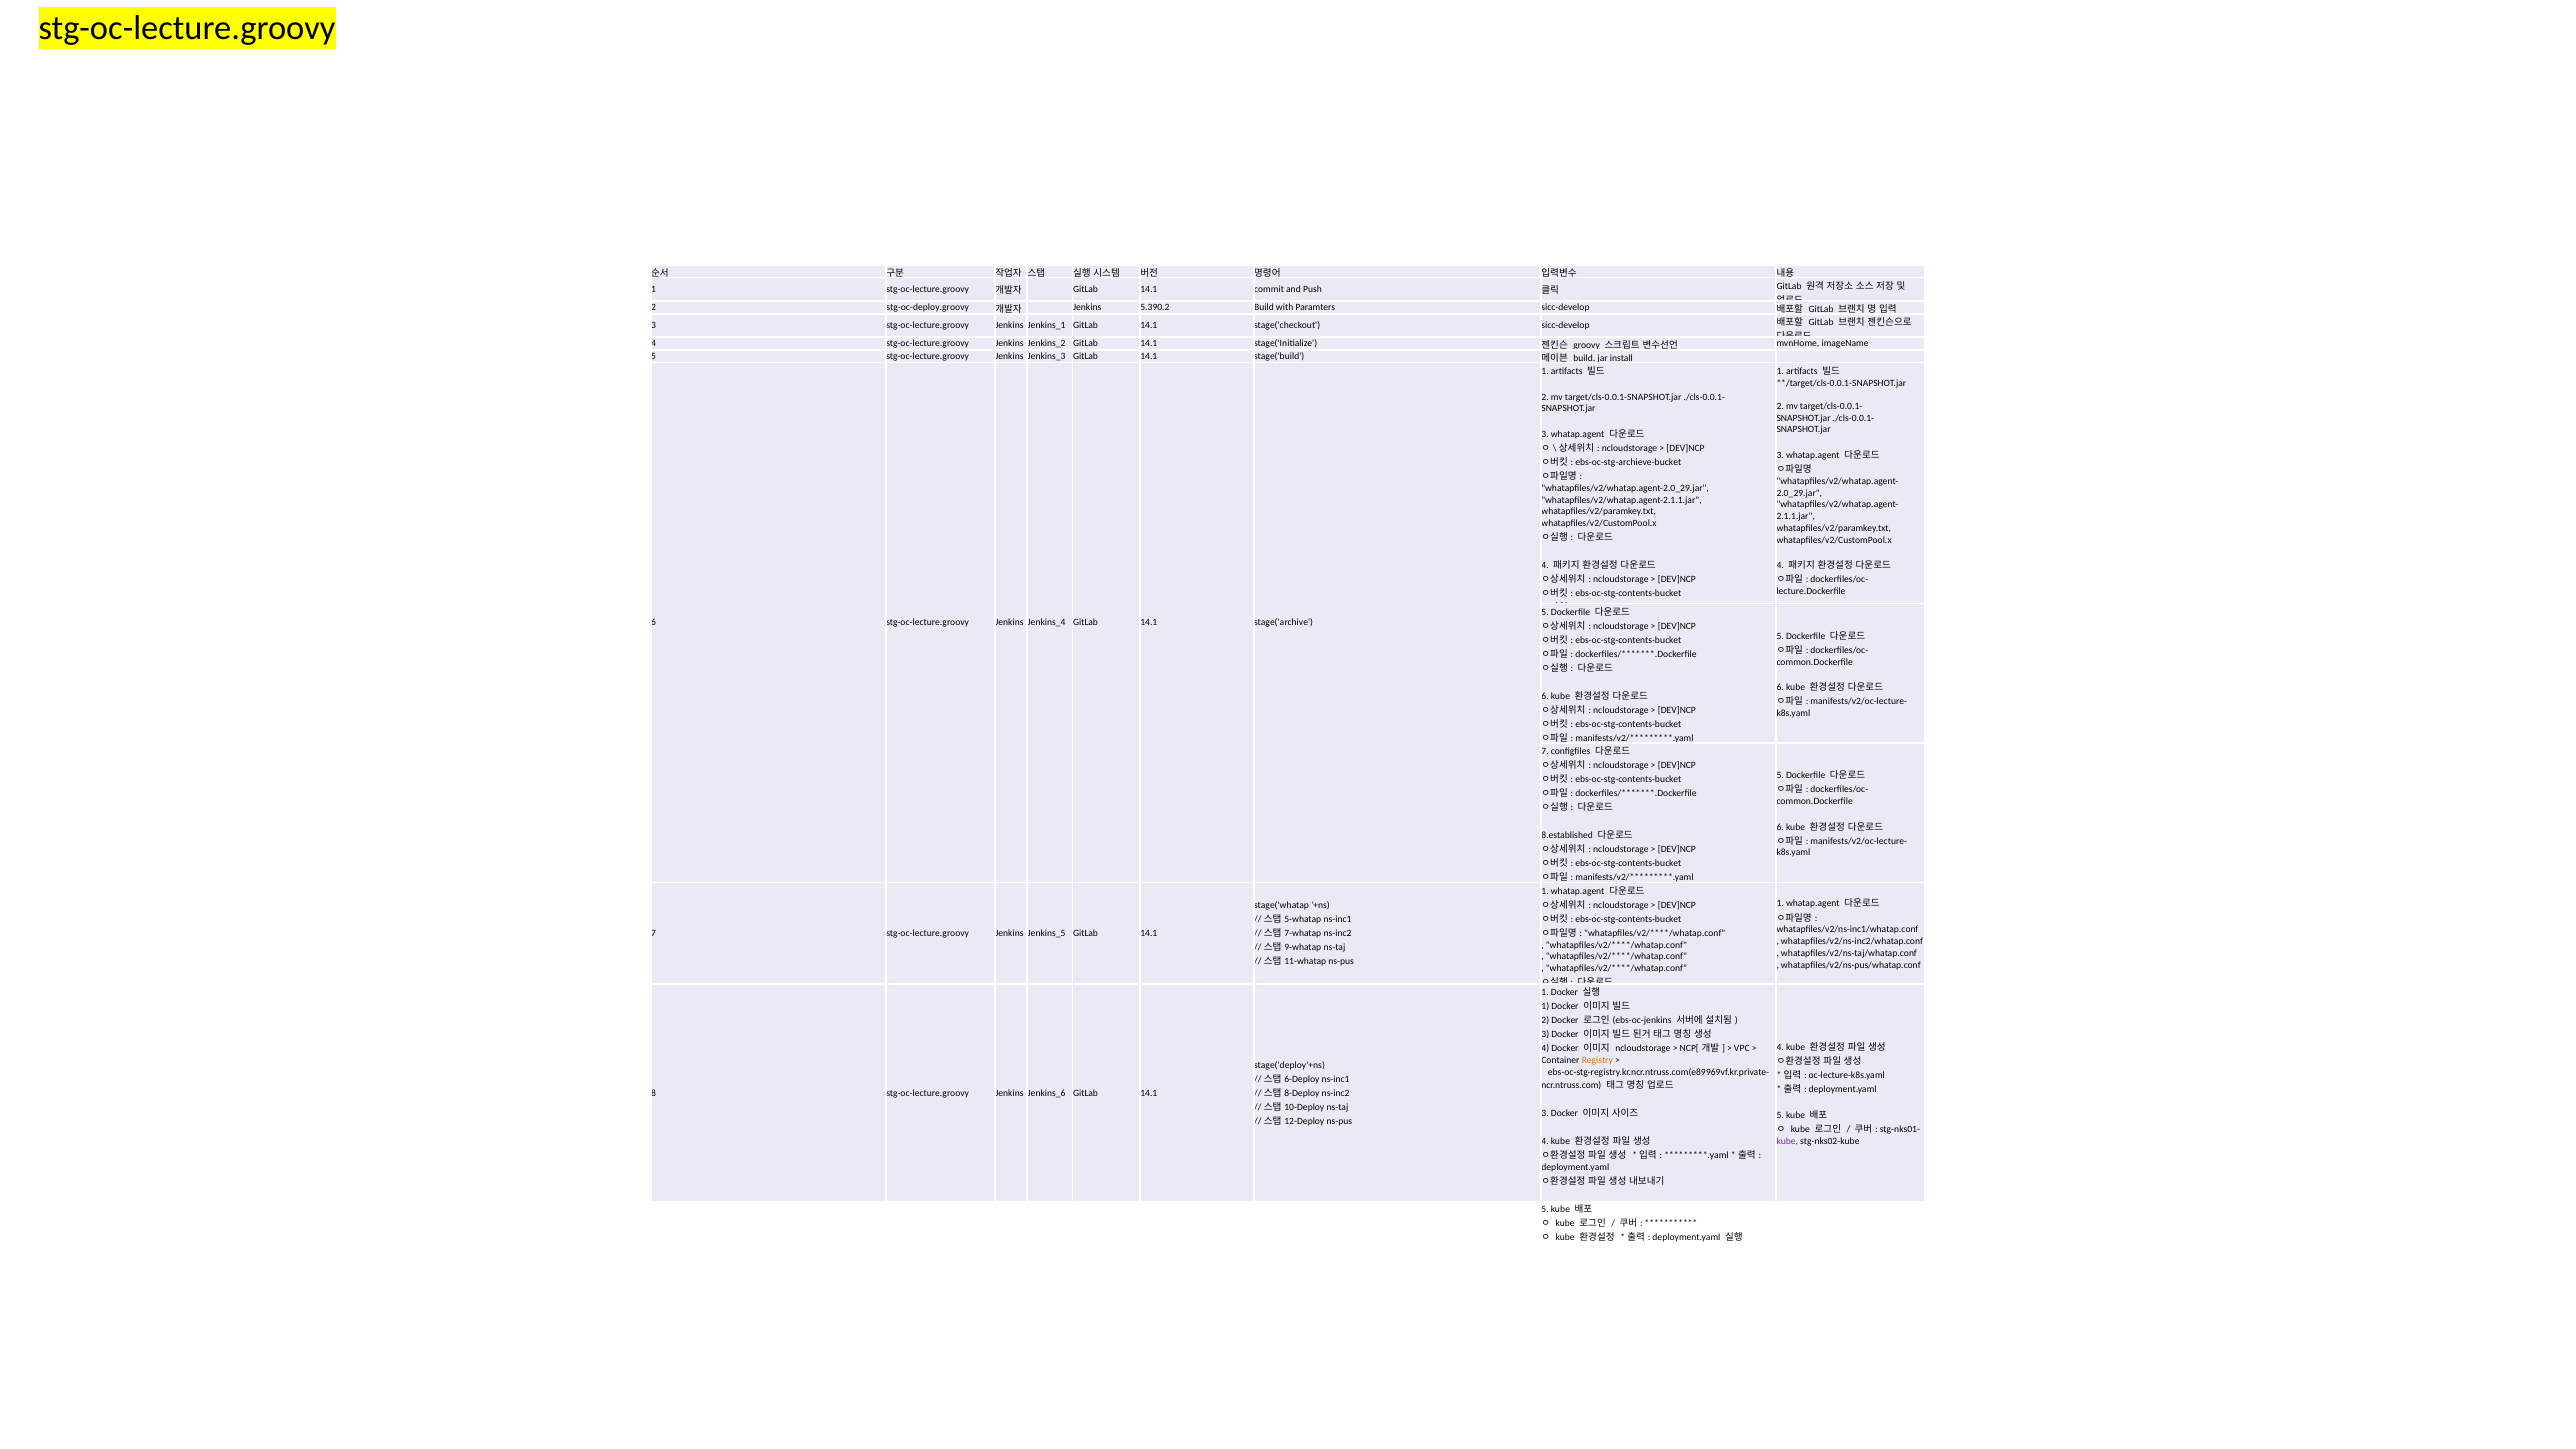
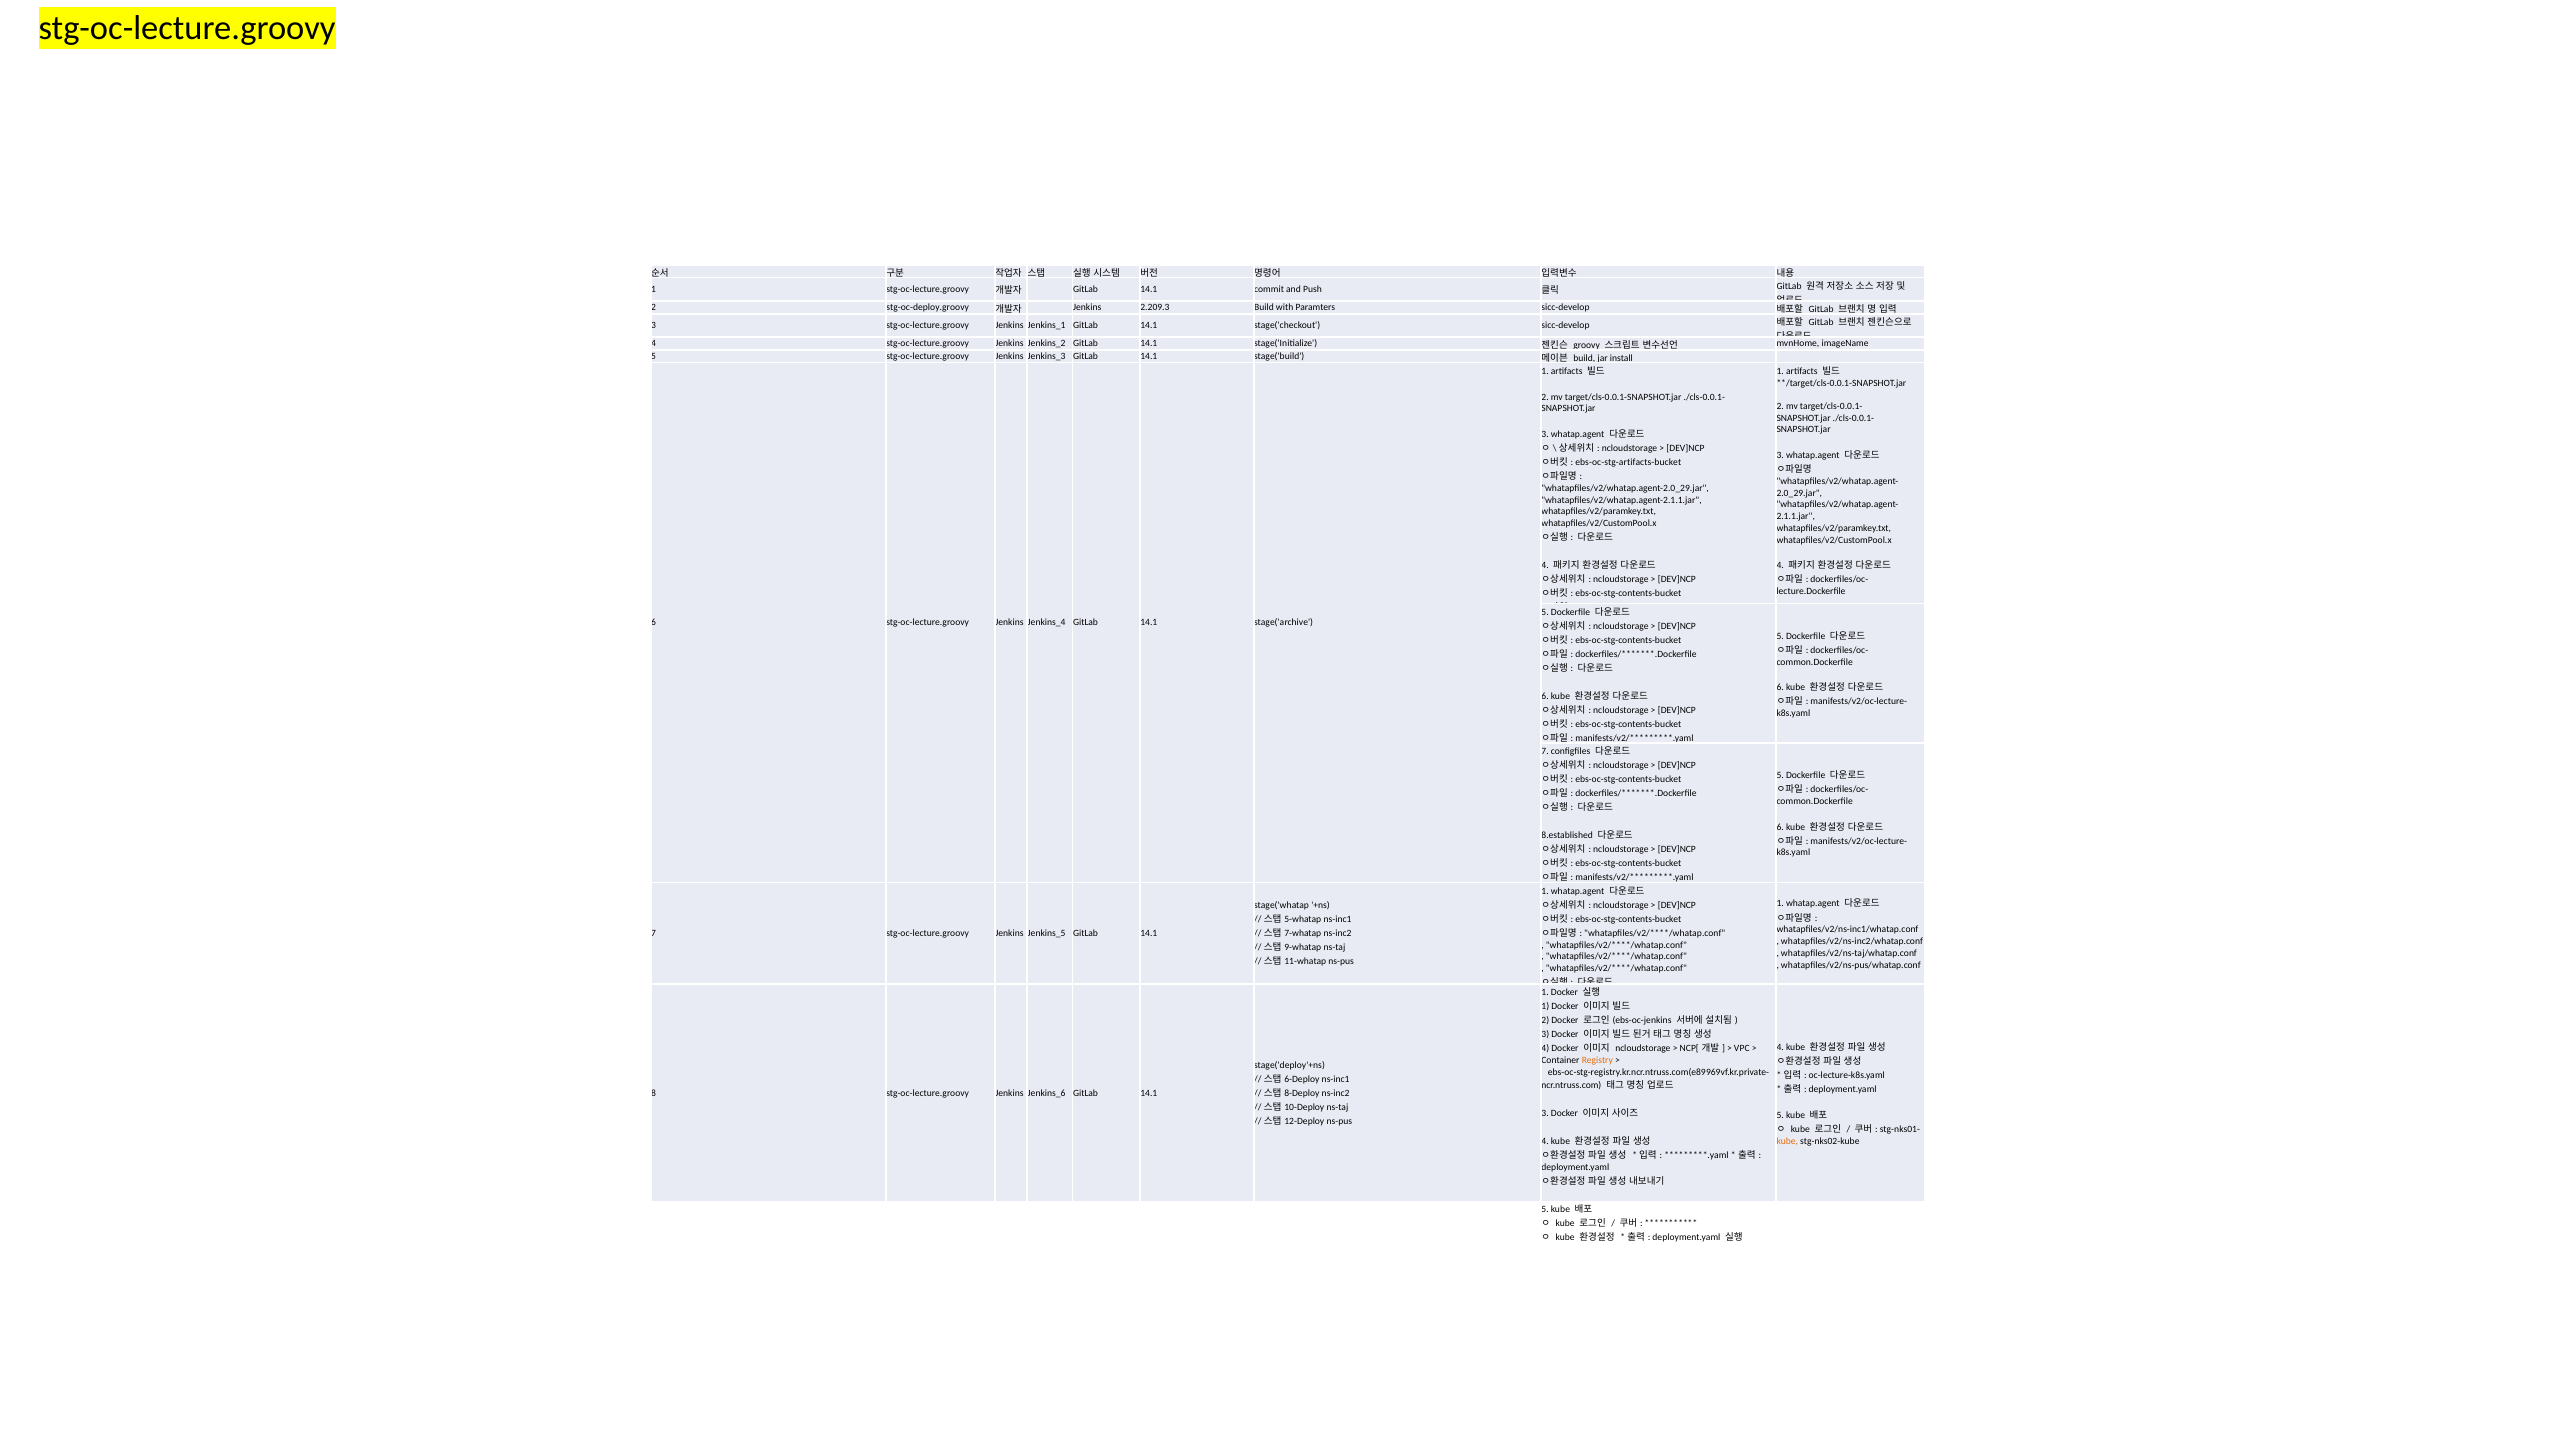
5.390.2: 5.390.2 -> 2.209.3 (1155, 308)
ebs-oc-stg-archieve-bucket: ebs-oc-stg-archieve-bucket -> ebs-oc-stg-artifacts-bucket (1628, 462)
kube colour: purple -> orange (1787, 1141)
